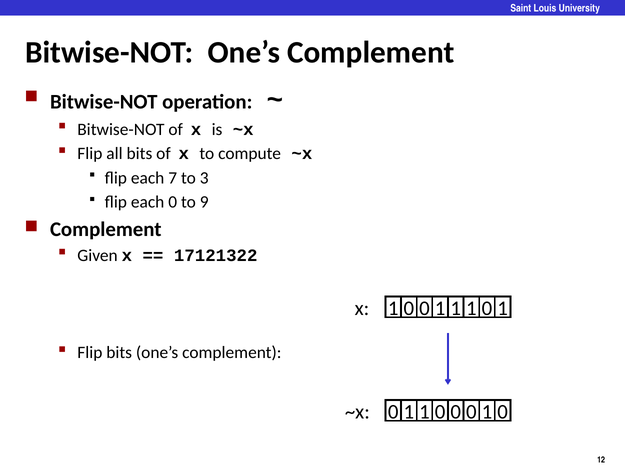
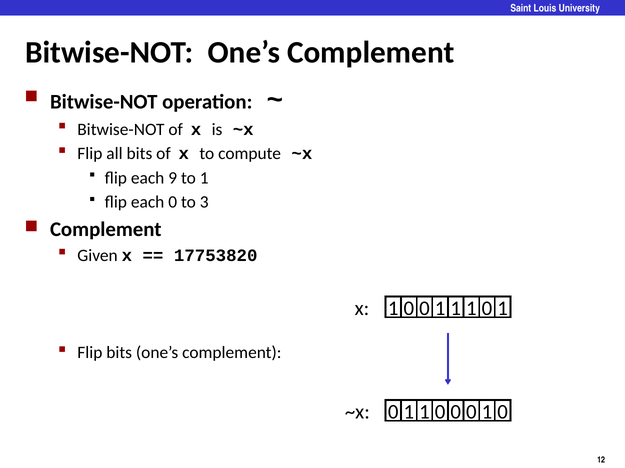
7: 7 -> 9 (173, 178)
3: 3 -> 1 (204, 178)
9: 9 -> 3 (204, 203)
17121322: 17121322 -> 17753820 (216, 256)
